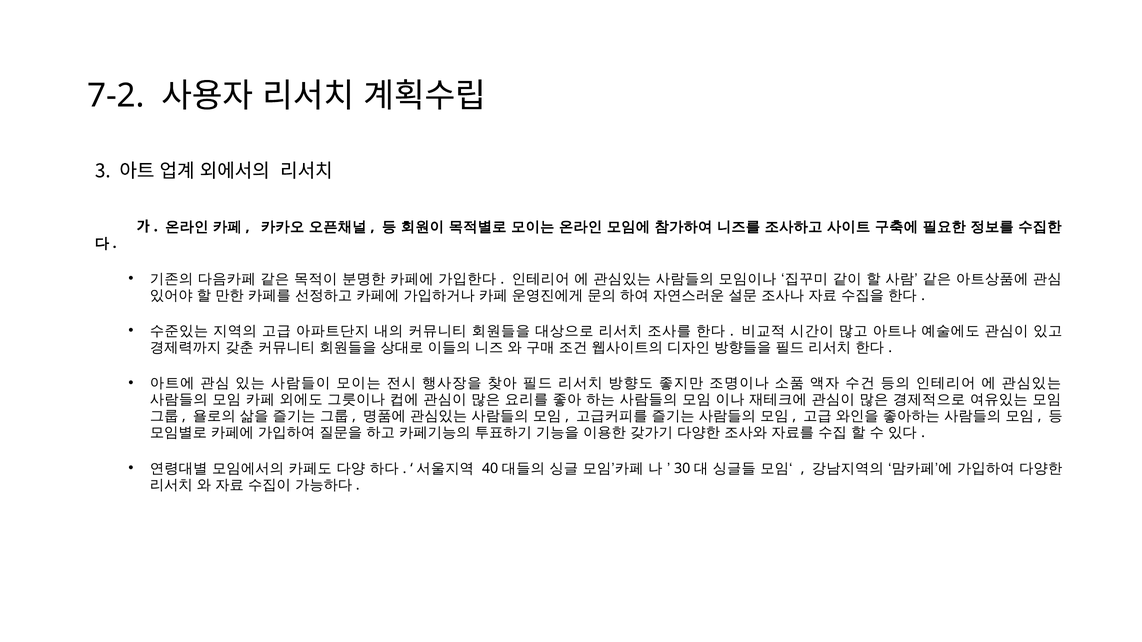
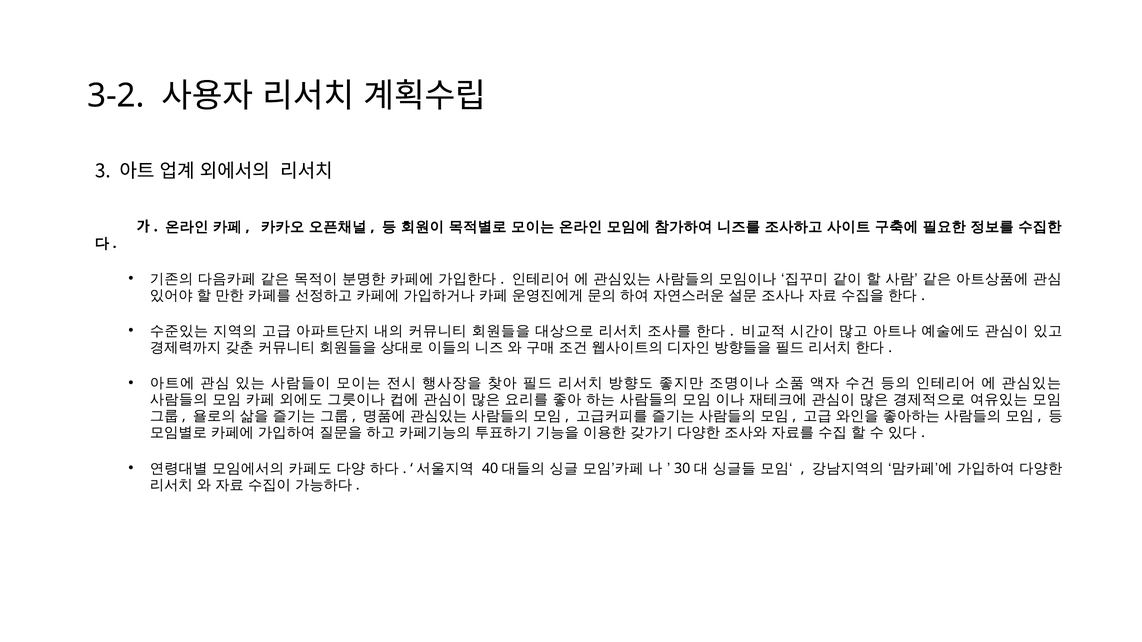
7-2: 7-2 -> 3-2 (116, 96)
